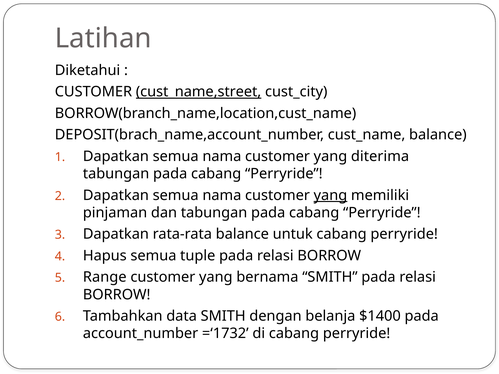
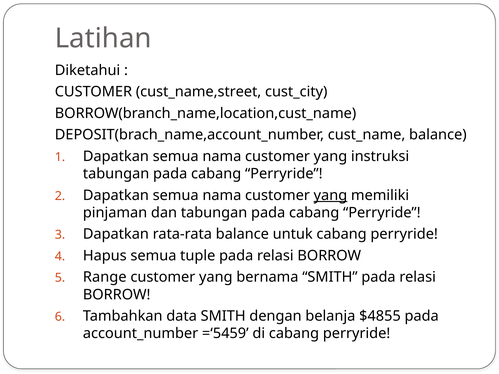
cust_name,street underline: present -> none (199, 92)
diterima: diterima -> instruksi (380, 156)
$1400: $1400 -> $4855 (380, 316)
=‘1732: =‘1732 -> =‘5459 (225, 334)
